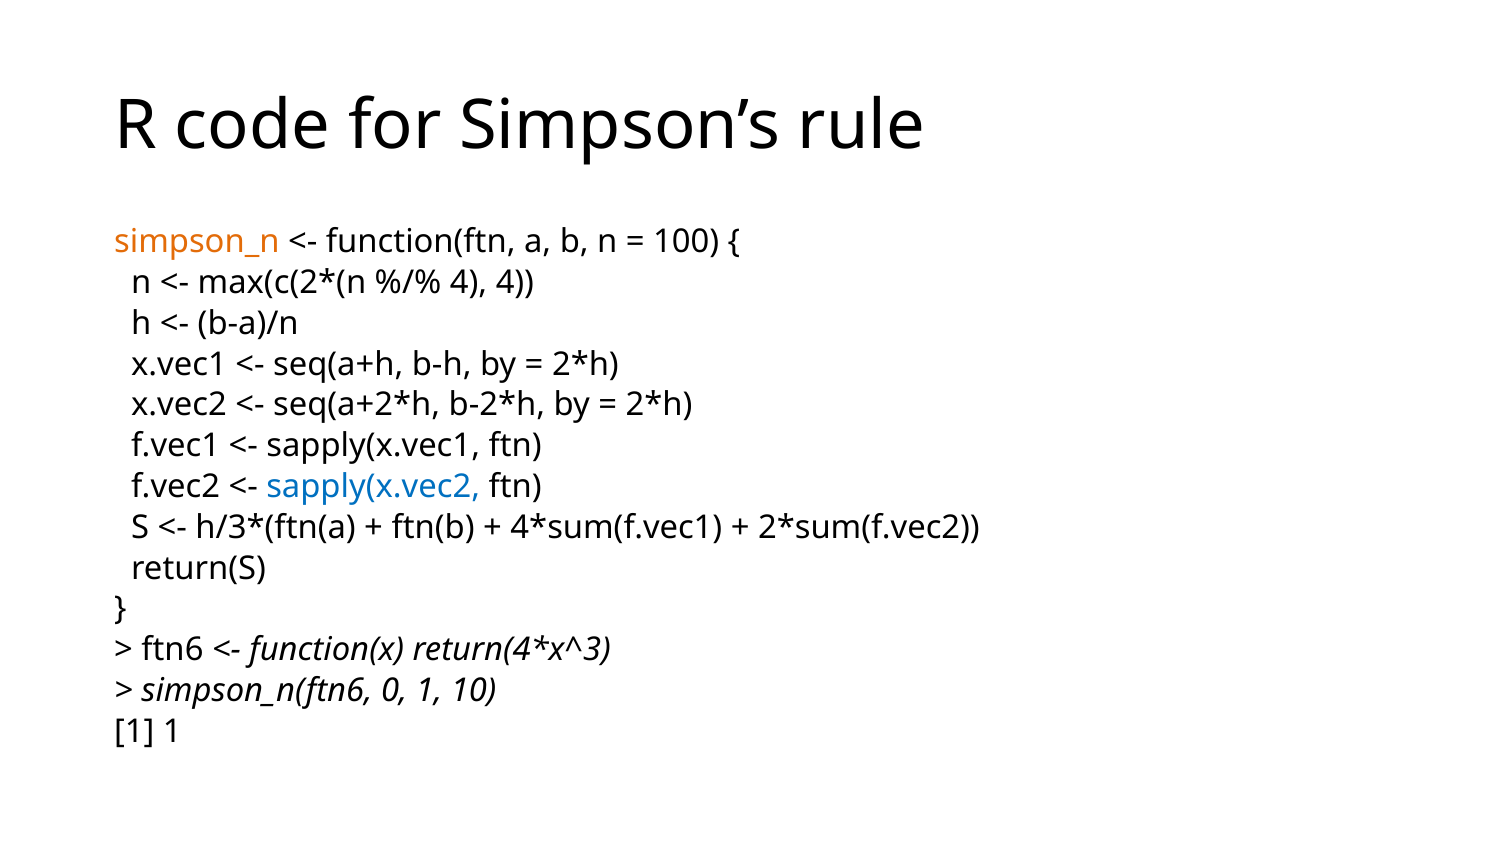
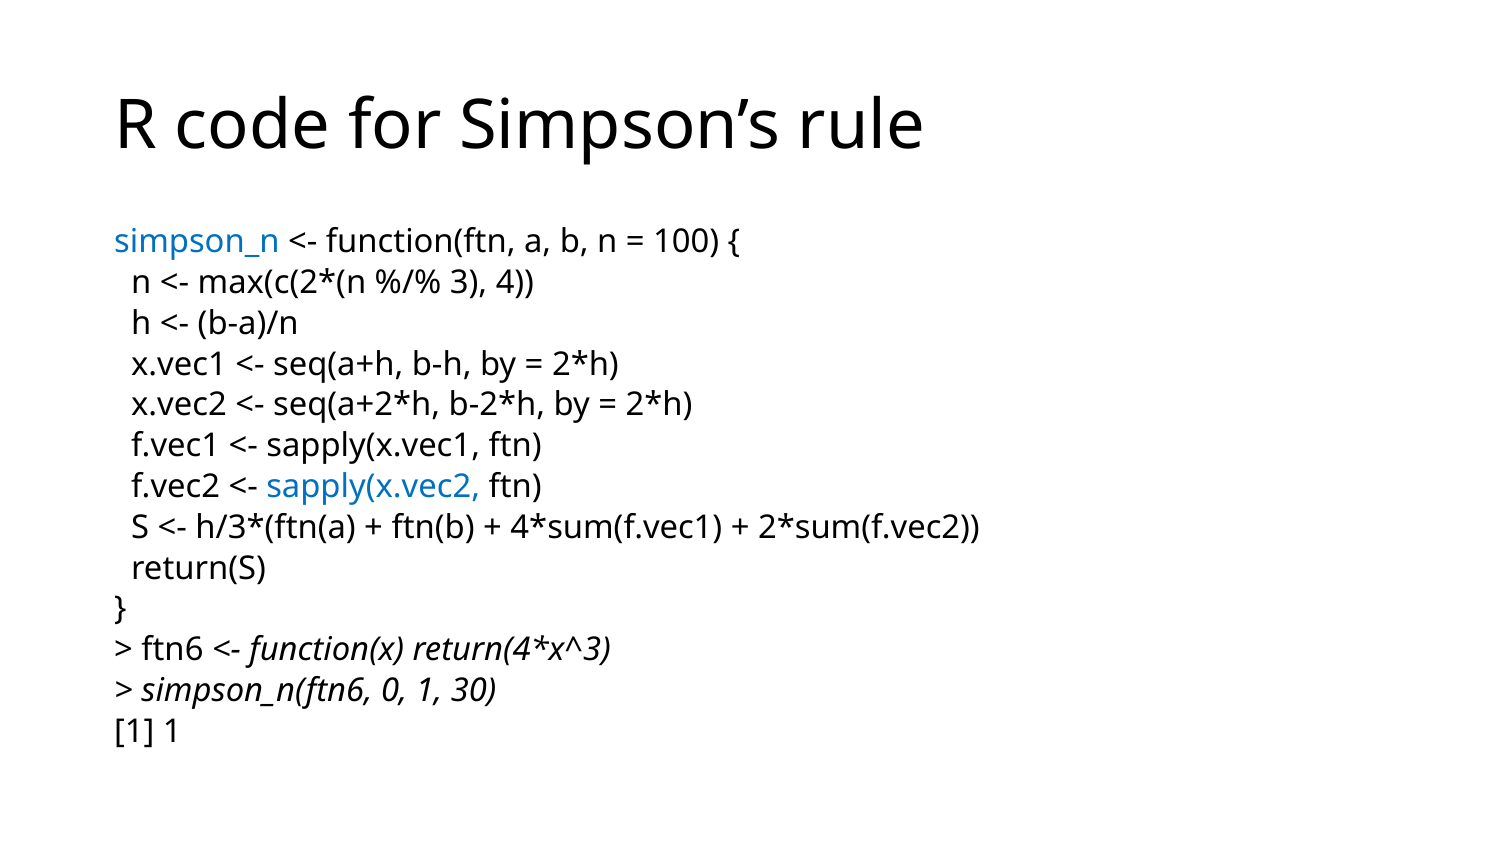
simpson_n colour: orange -> blue (197, 242)
4: 4 -> 3 (469, 283)
10: 10 -> 30 (474, 690)
